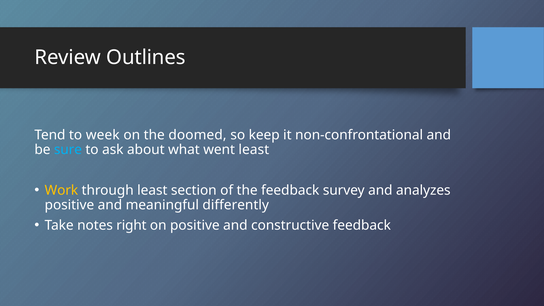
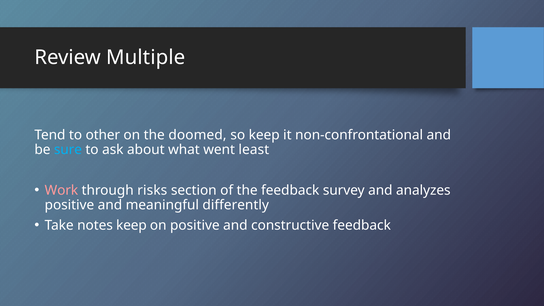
Outlines: Outlines -> Multiple (146, 58)
week: week -> other (103, 135)
Work colour: yellow -> pink (61, 190)
through least: least -> risks (152, 190)
notes right: right -> keep (131, 225)
